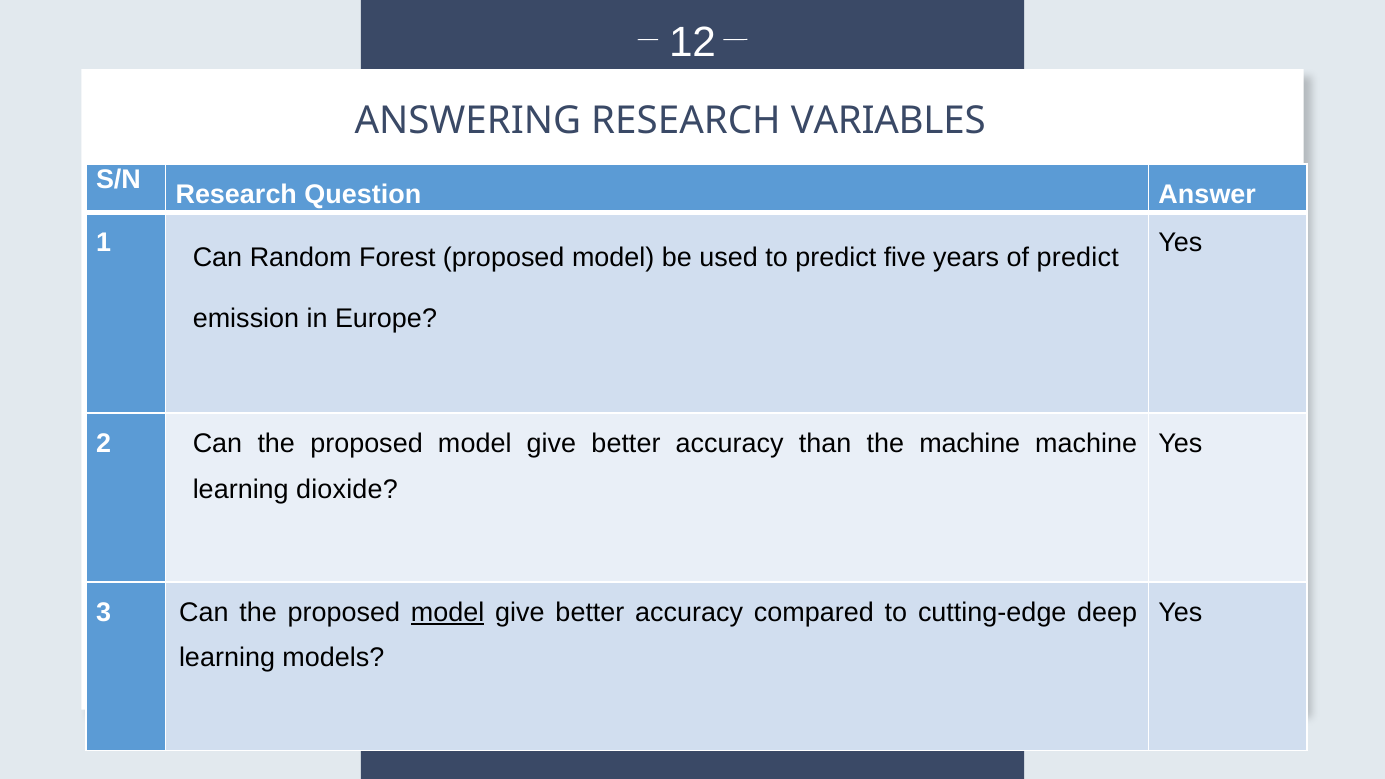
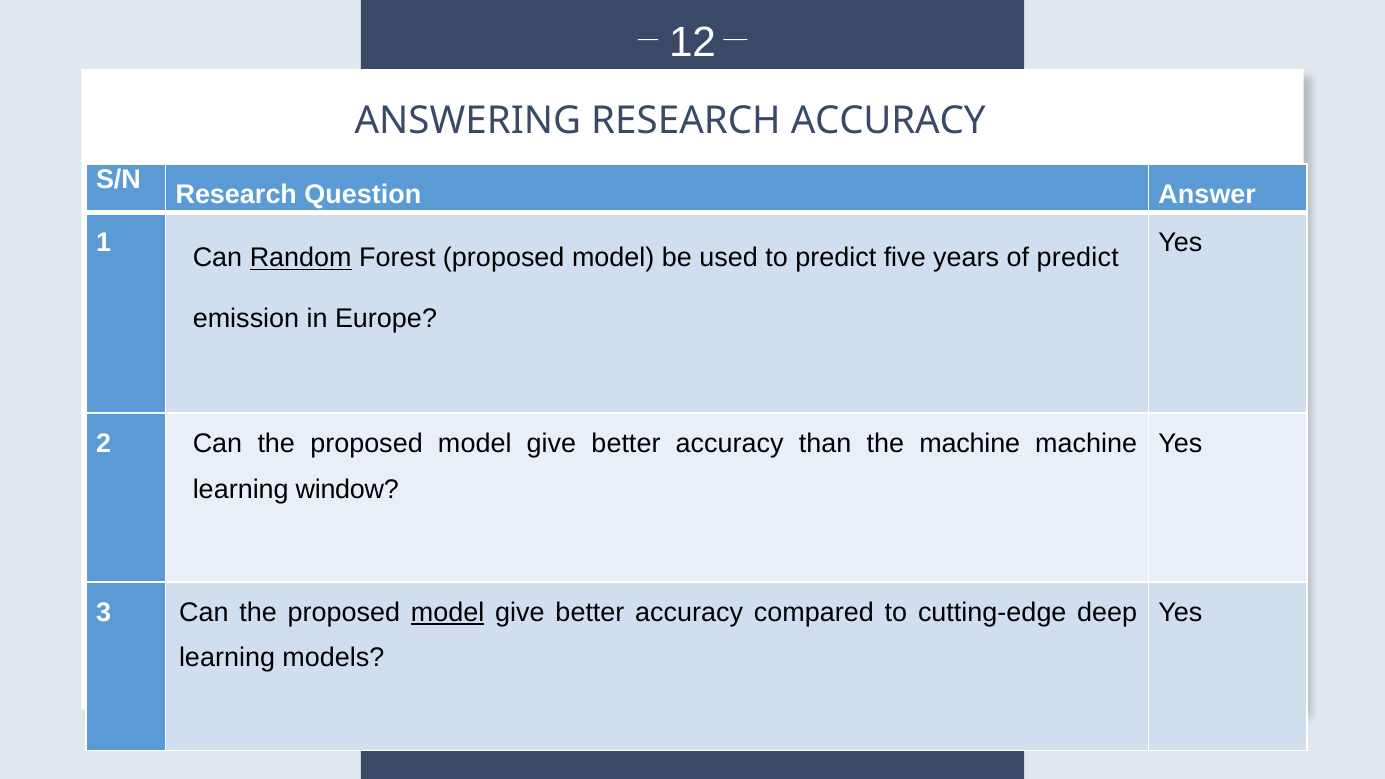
RESEARCH VARIABLES: VARIABLES -> ACCURACY (888, 120)
Random underline: none -> present (301, 258)
dioxide: dioxide -> window (347, 489)
